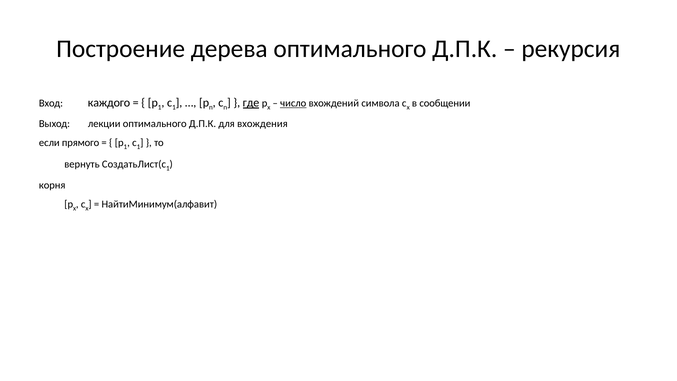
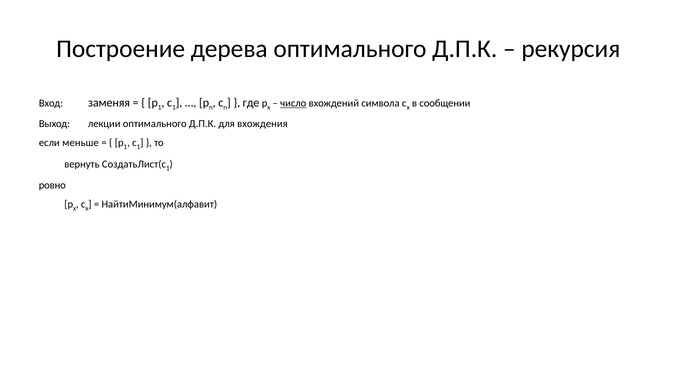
каждого: каждого -> заменяя (109, 103)
где underline: present -> none (251, 103)
прямого: прямого -> меньше (81, 143)
корня: корня -> ровно (52, 185)
